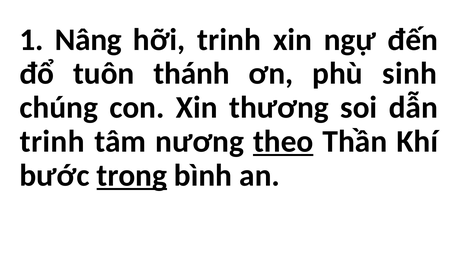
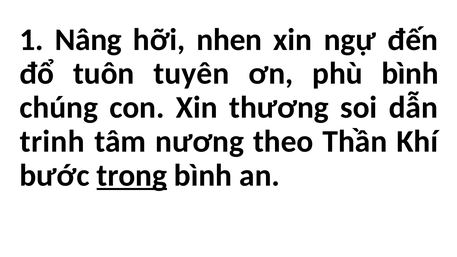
hỡi trinh: trinh -> nhen (229, 40)
thánh: thánh -> tuyên (191, 74)
phù sinh: sinh -> bình (410, 74)
theo underline: present -> none (283, 141)
